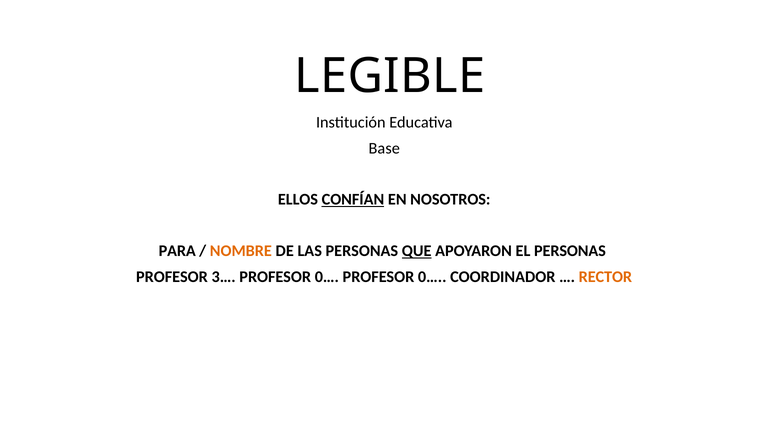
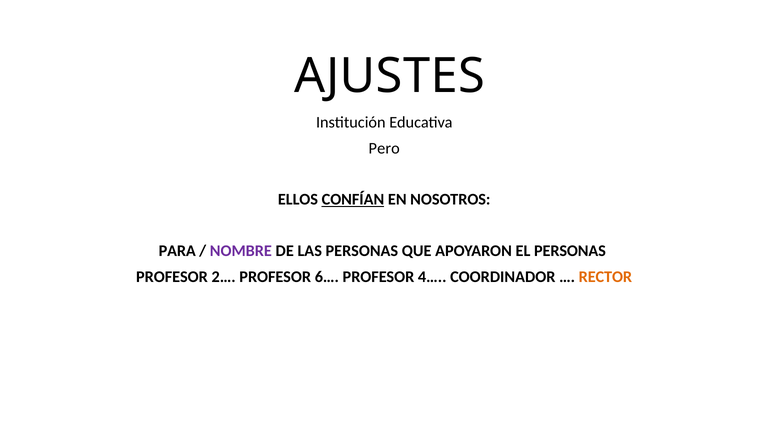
LEGIBLE: LEGIBLE -> AJUSTES (390, 76)
Base: Base -> Pero (384, 148)
NOMBRE colour: orange -> purple (241, 251)
QUE underline: present -> none (417, 251)
3…: 3… -> 2… (224, 276)
0…: 0… -> 6… (327, 276)
0…: 0… -> 4… (432, 276)
